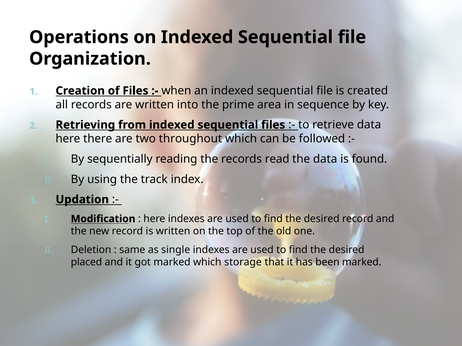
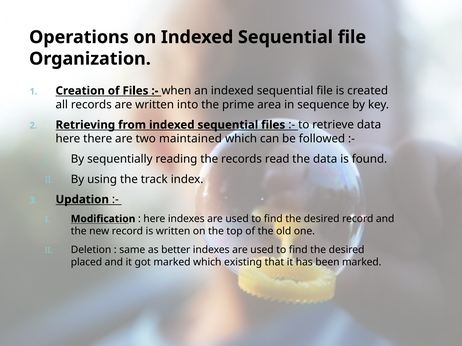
throughout: throughout -> maintained (190, 139)
single: single -> better (176, 250)
storage: storage -> existing (243, 262)
